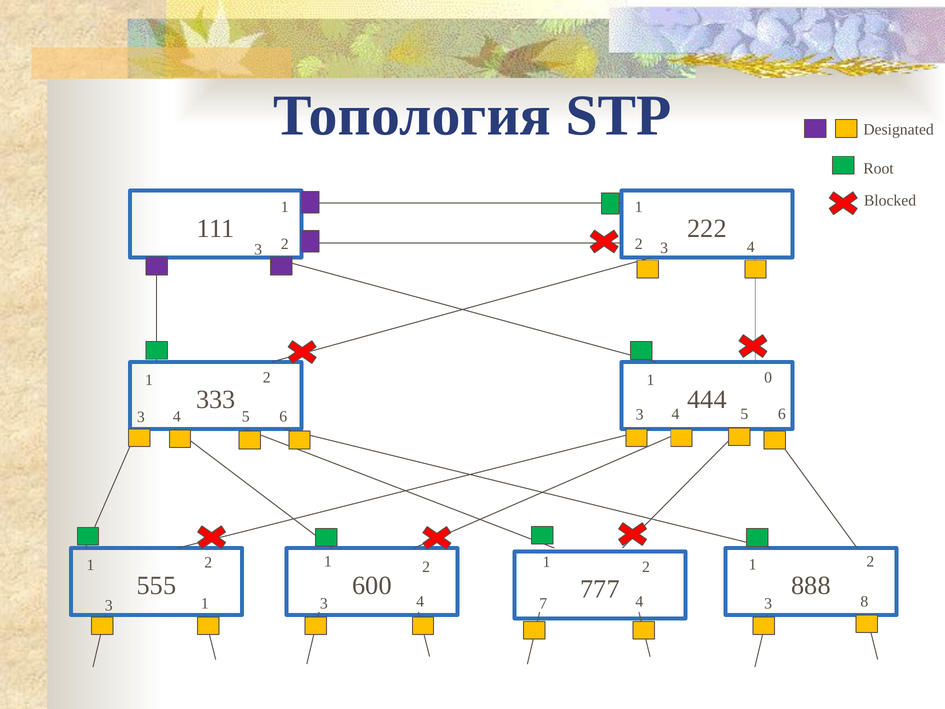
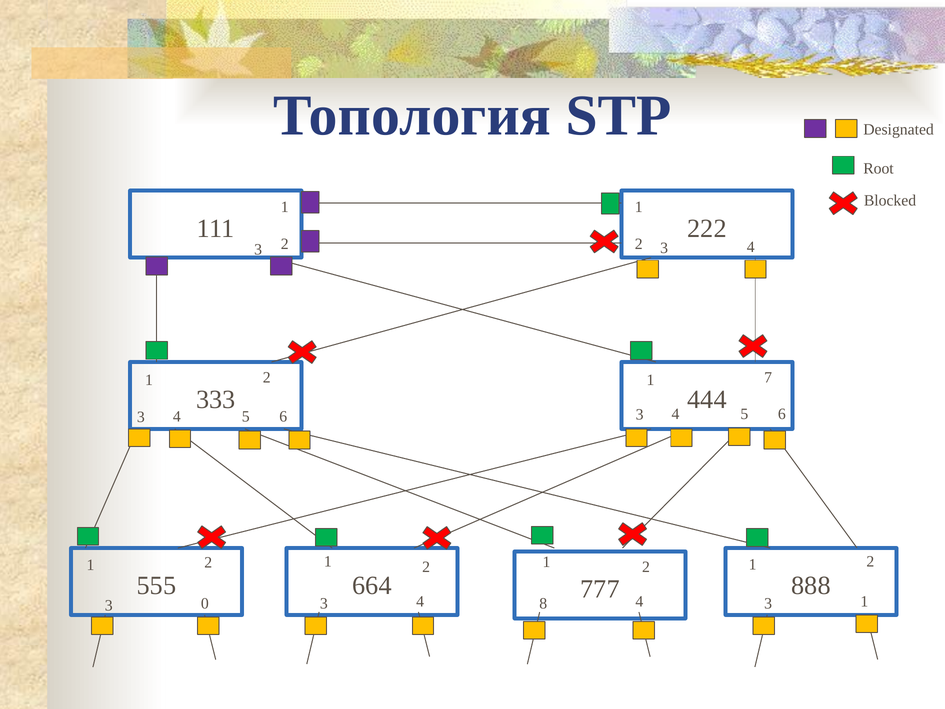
0: 0 -> 7 (768, 377)
600: 600 -> 664 (372, 586)
3 1: 1 -> 0 (205, 603)
7: 7 -> 8 (543, 603)
3 8: 8 -> 1 (864, 601)
